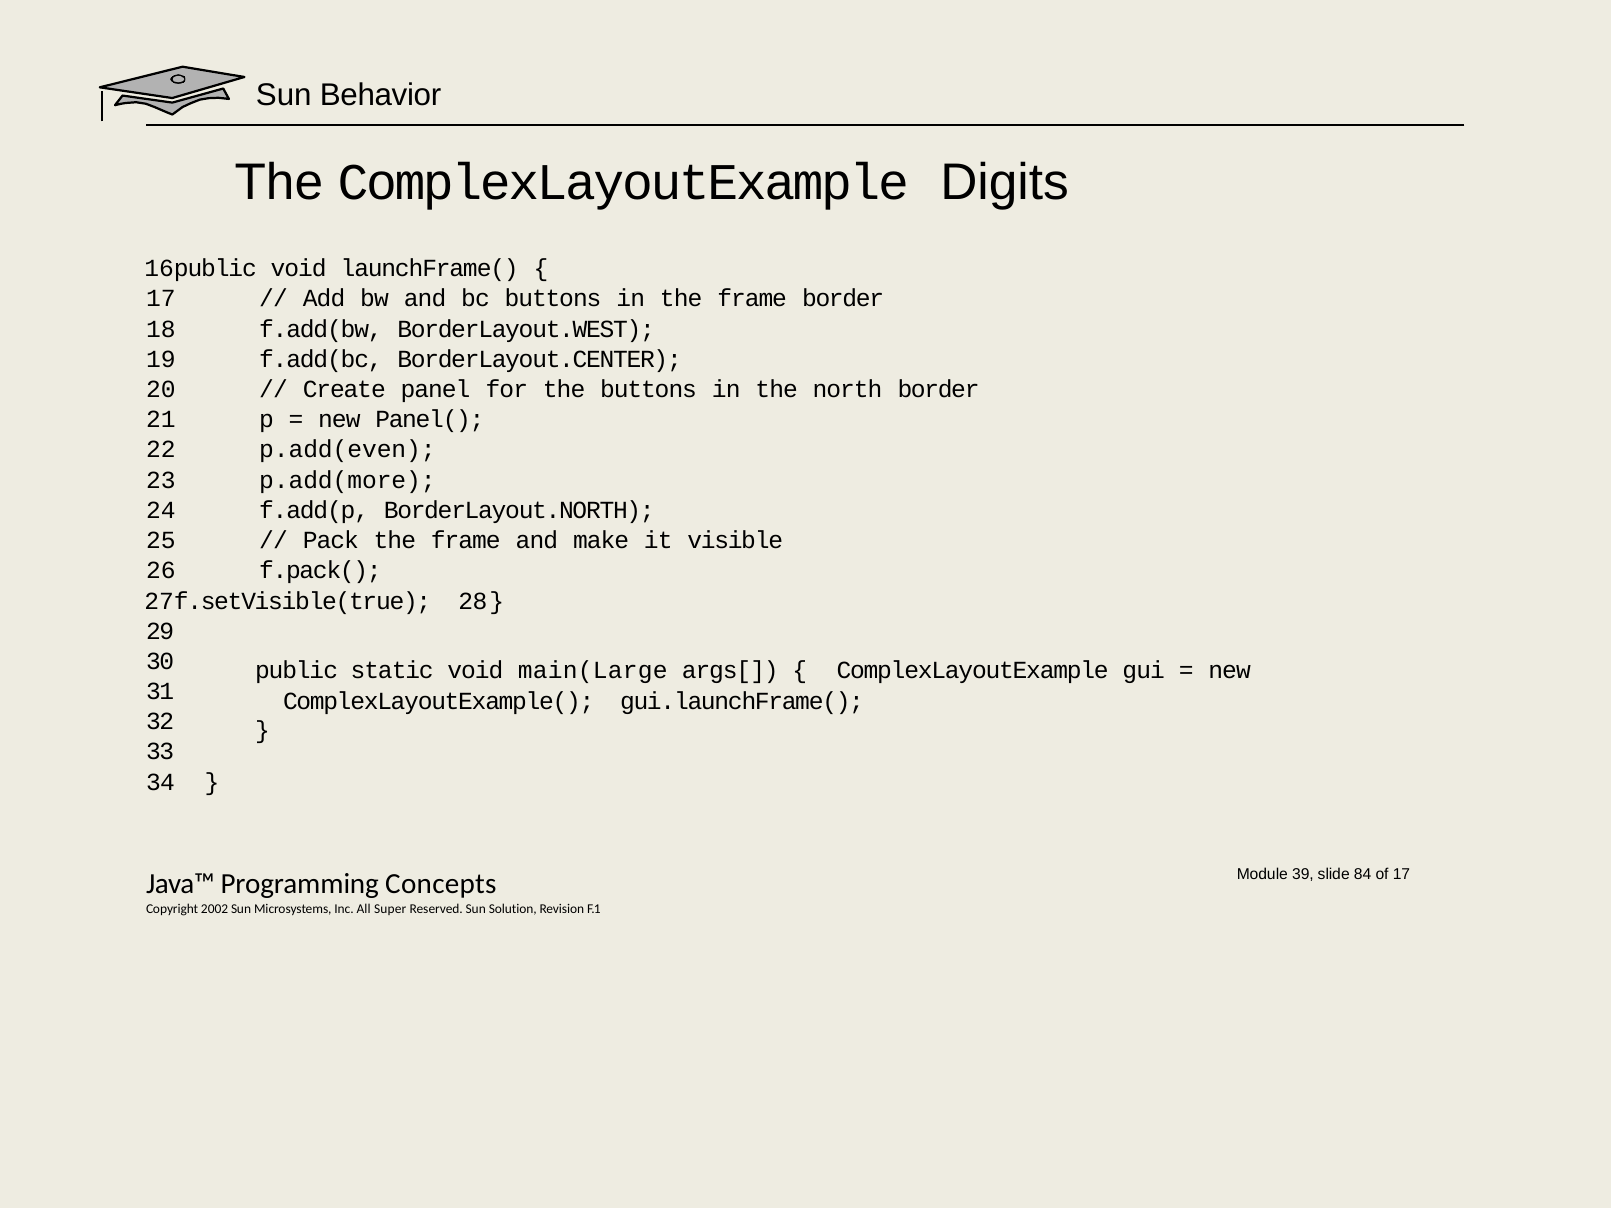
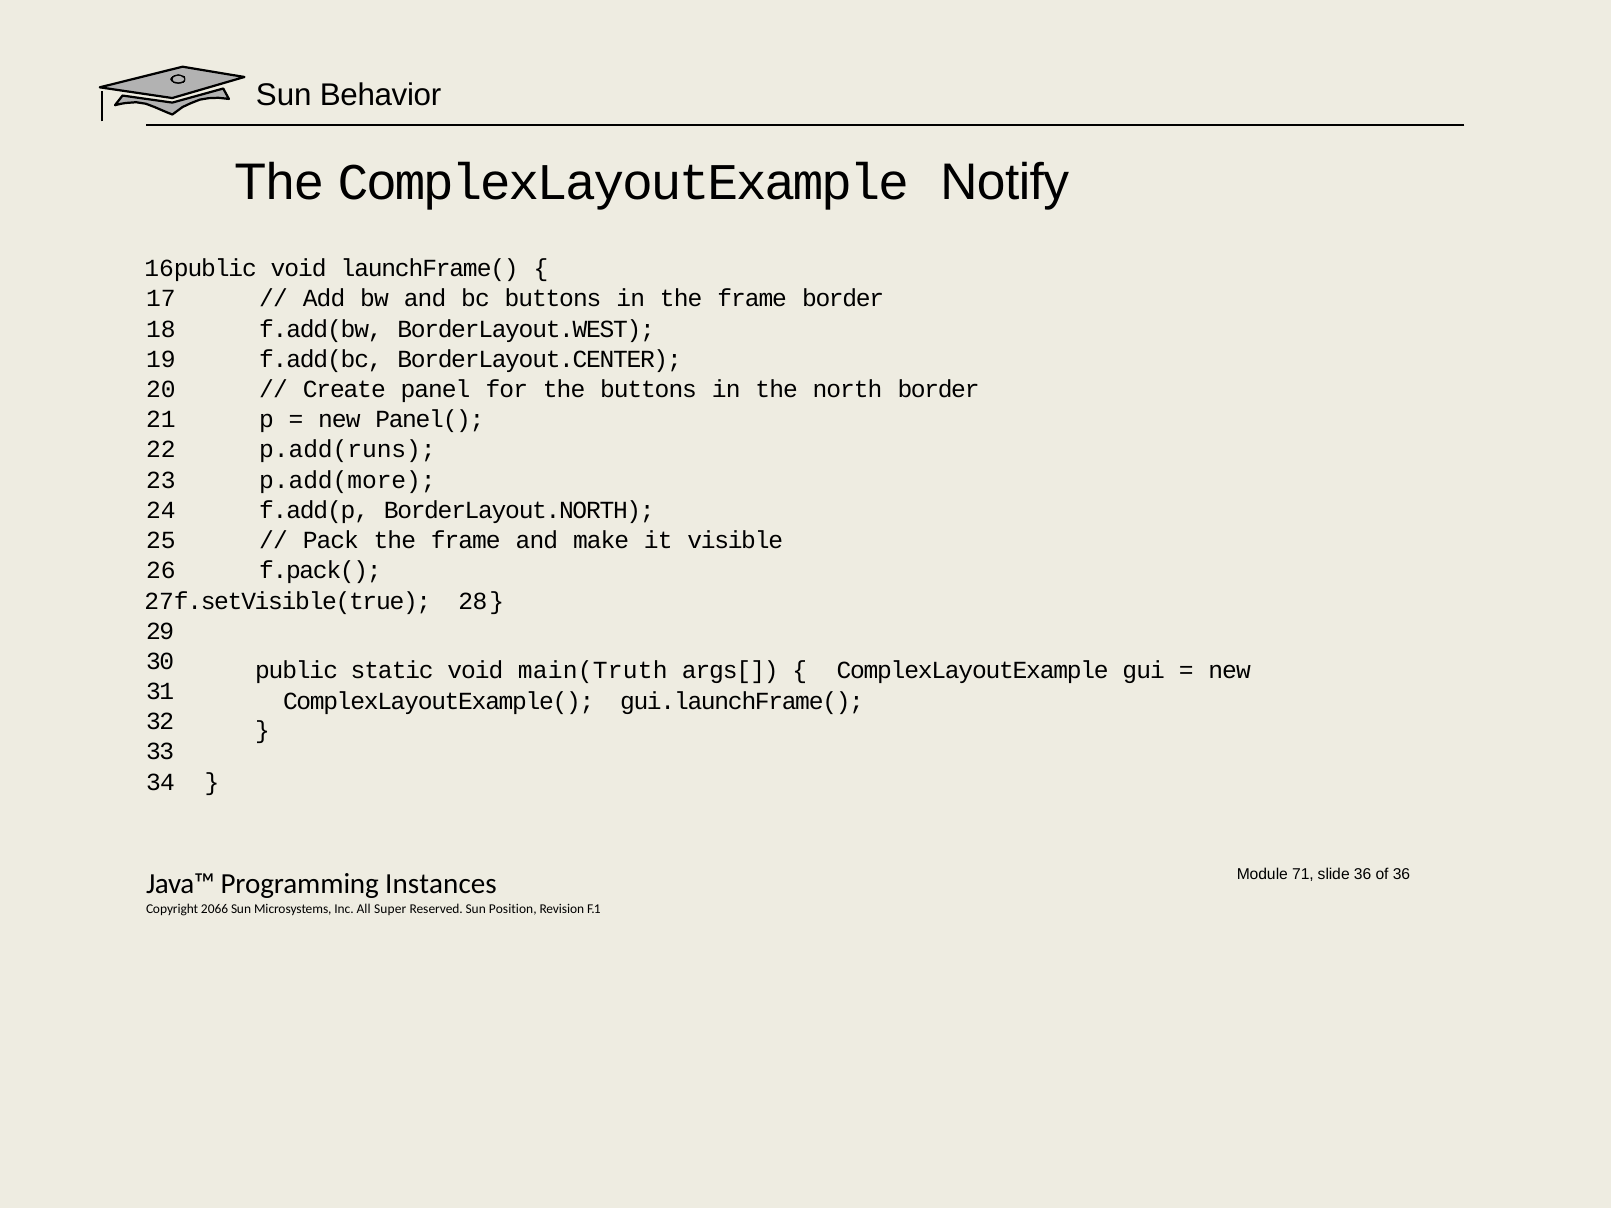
Digits: Digits -> Notify (1005, 183)
p.add(even: p.add(even -> p.add(runs (347, 450)
main(Large: main(Large -> main(Truth (593, 671)
39: 39 -> 71 (1303, 875)
slide 84: 84 -> 36 (1363, 875)
of 17: 17 -> 36 (1401, 875)
Concepts: Concepts -> Instances (441, 884)
2002: 2002 -> 2066 (215, 909)
Solution: Solution -> Position (513, 909)
